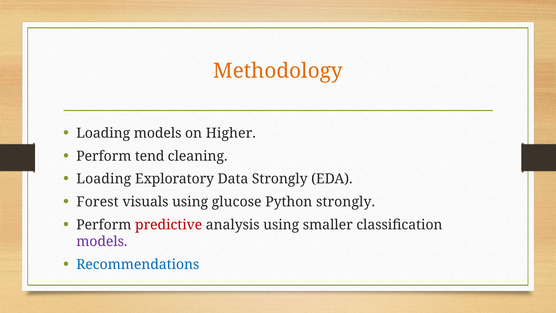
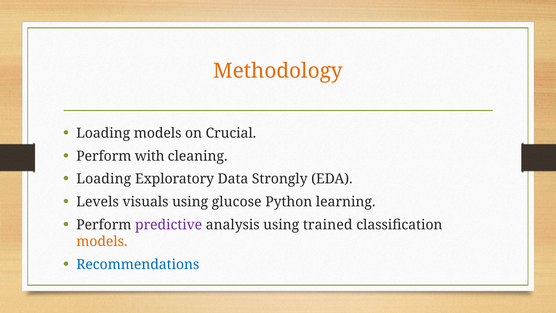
Higher: Higher -> Crucial (231, 133)
tend: tend -> with (150, 156)
Forest: Forest -> Levels (98, 202)
Python strongly: strongly -> learning (346, 202)
predictive colour: red -> purple (169, 225)
smaller: smaller -> trained (328, 225)
models colour: purple -> orange (102, 241)
